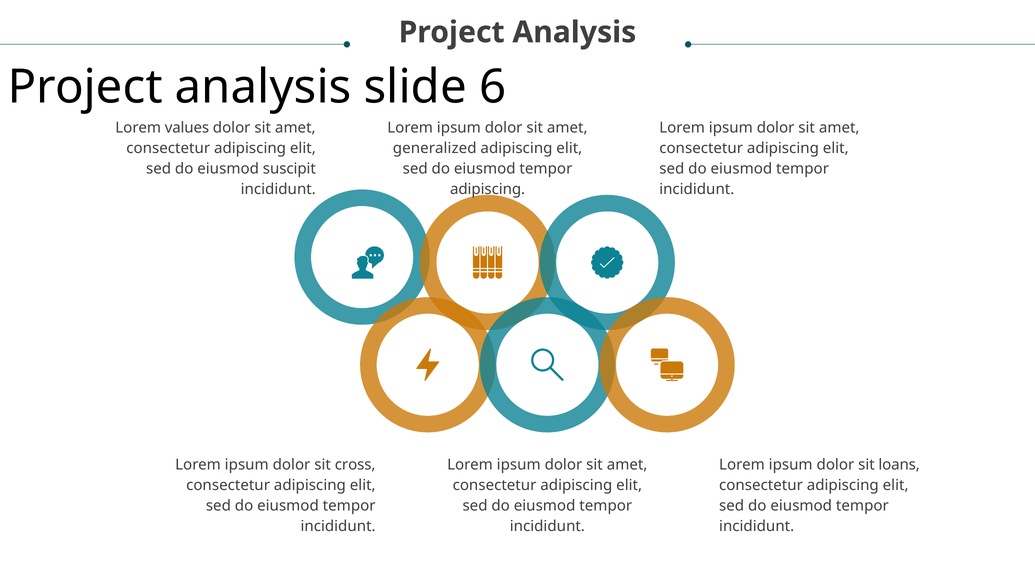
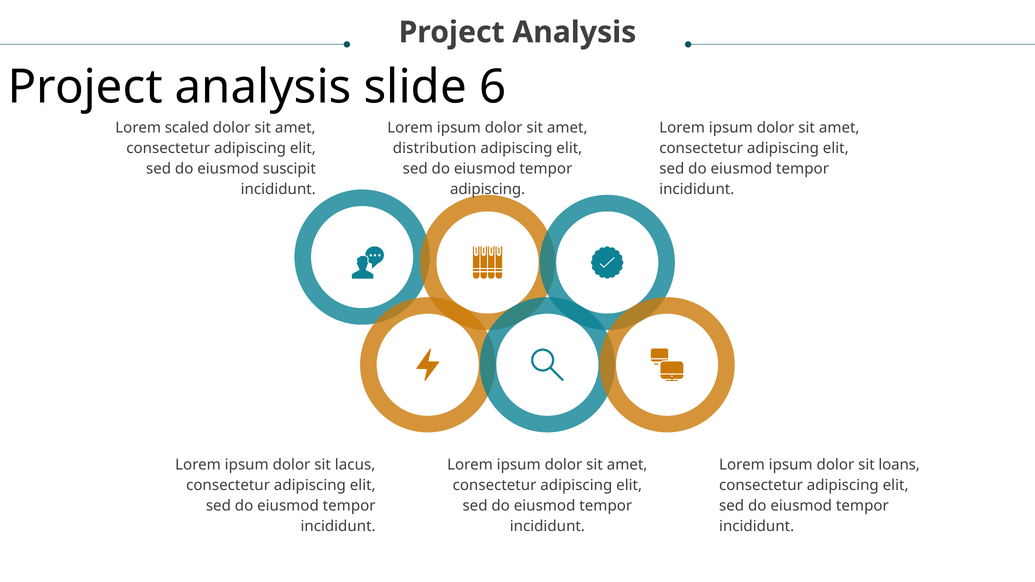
values: values -> scaled (187, 128)
generalized: generalized -> distribution (435, 148)
cross: cross -> lacus (355, 465)
